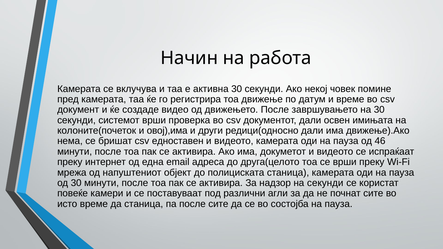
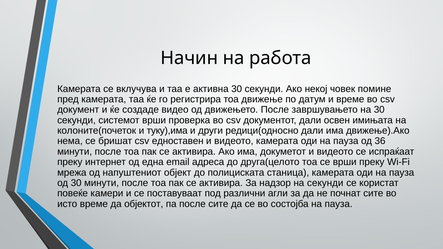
овој),има: овој),има -> туку),има (167, 131)
46: 46 -> 36 (380, 141)
да станица: станица -> објектот (144, 204)
